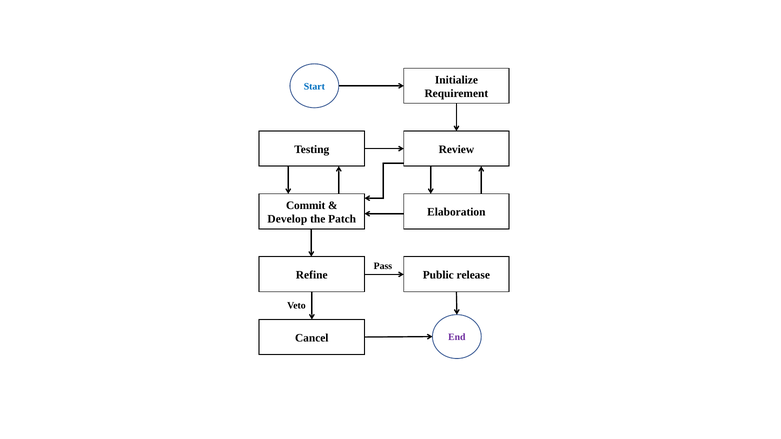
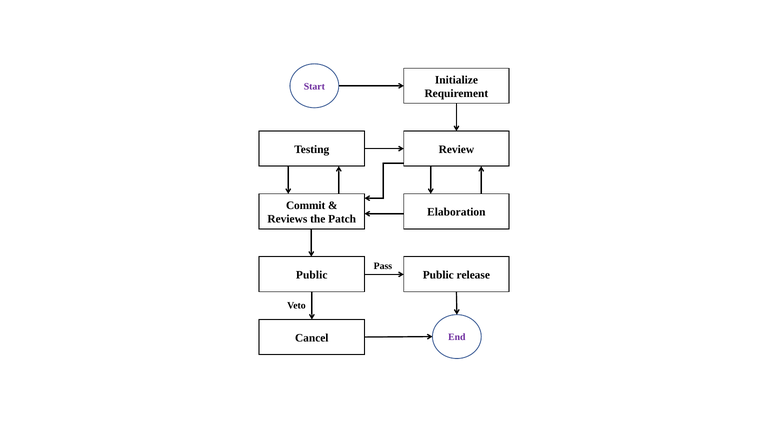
Start colour: blue -> purple (314, 87)
Develop: Develop -> Reviews (287, 219)
Refine: Refine -> Public (312, 275)
